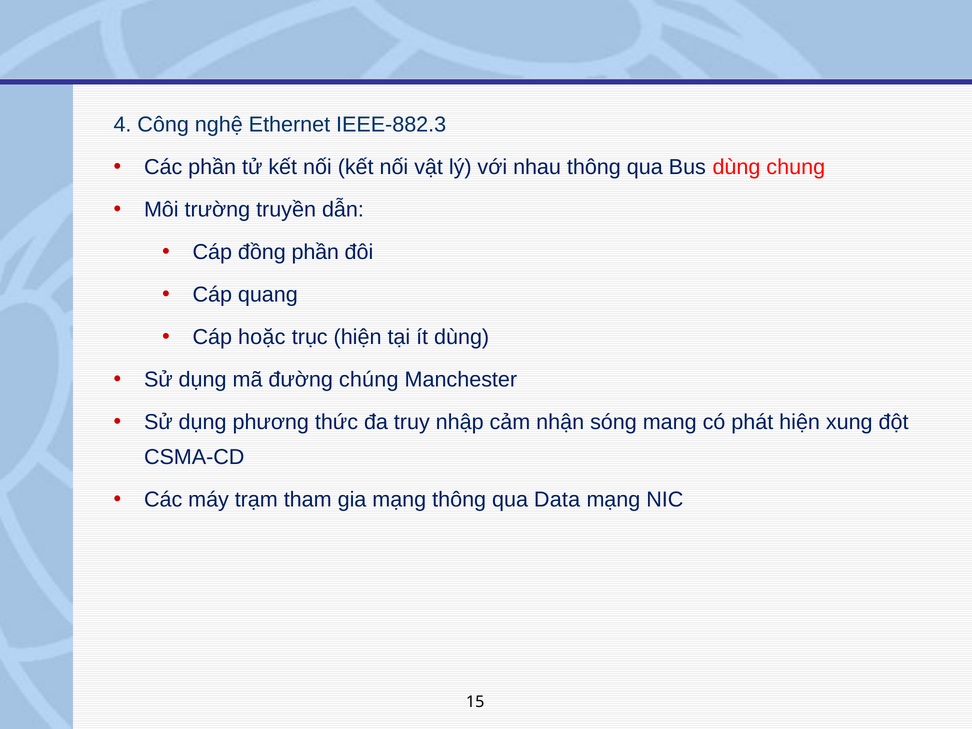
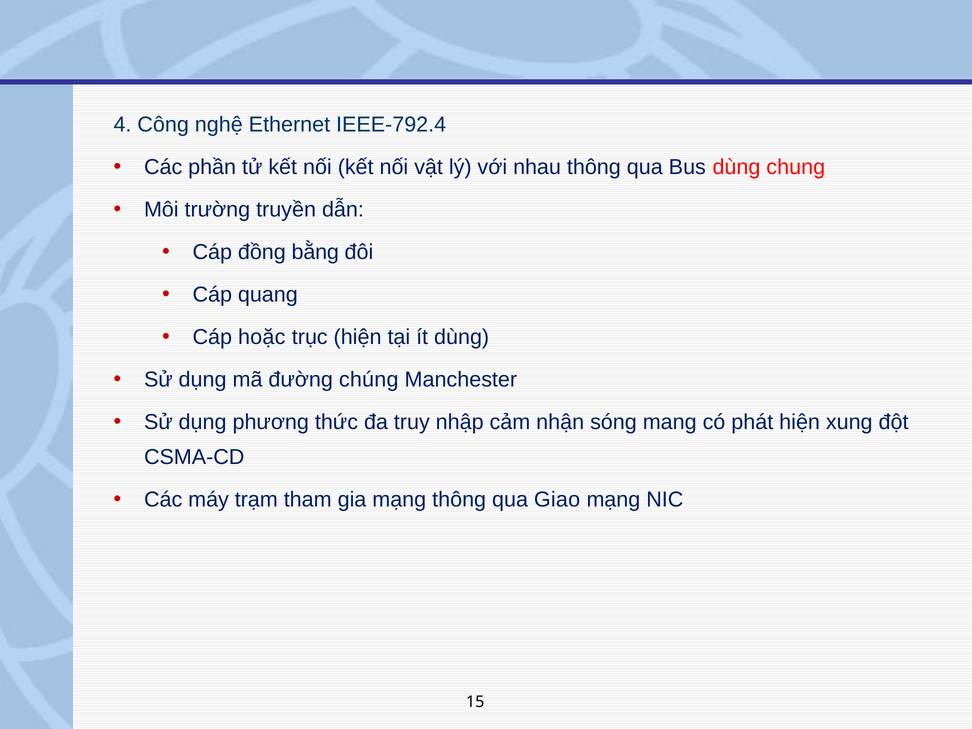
IEEE-882.3: IEEE-882.3 -> IEEE-792.4 (391, 125)
đồng phần: phần -> bằng (315, 252)
Data: Data -> Giao (557, 500)
